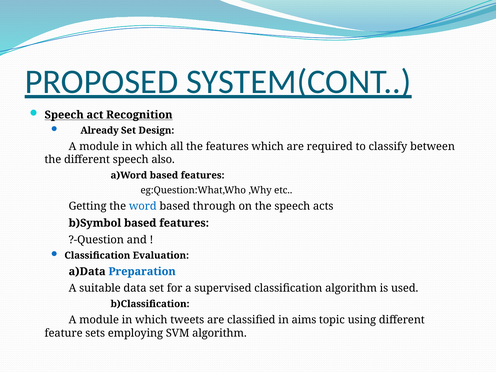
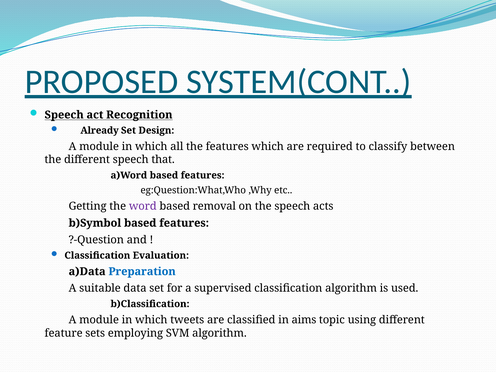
also: also -> that (163, 160)
word colour: blue -> purple (143, 206)
through: through -> removal (214, 206)
